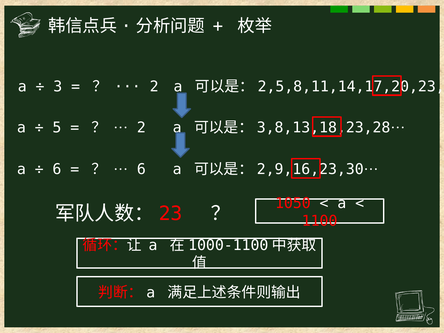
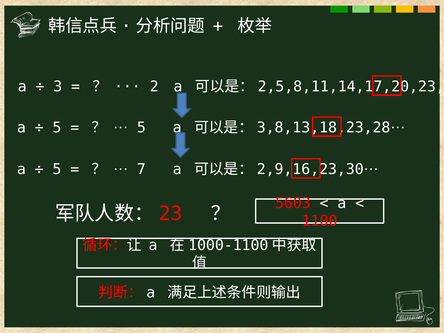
2: 2 -> 5 (141, 128)
6: 6 -> 5 (57, 169)
6: 6 -> 7 (141, 169)
1050: 1050 -> 5603 (293, 203)
